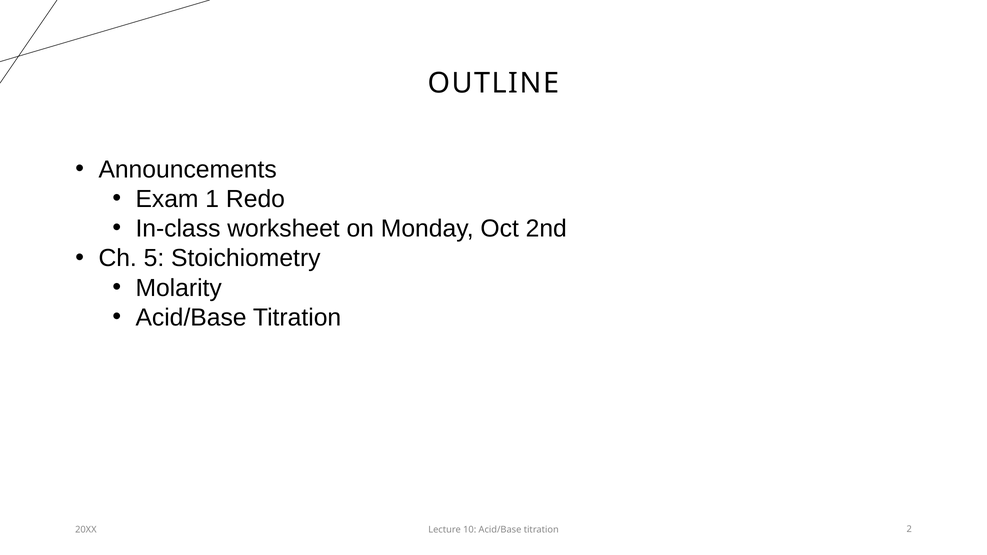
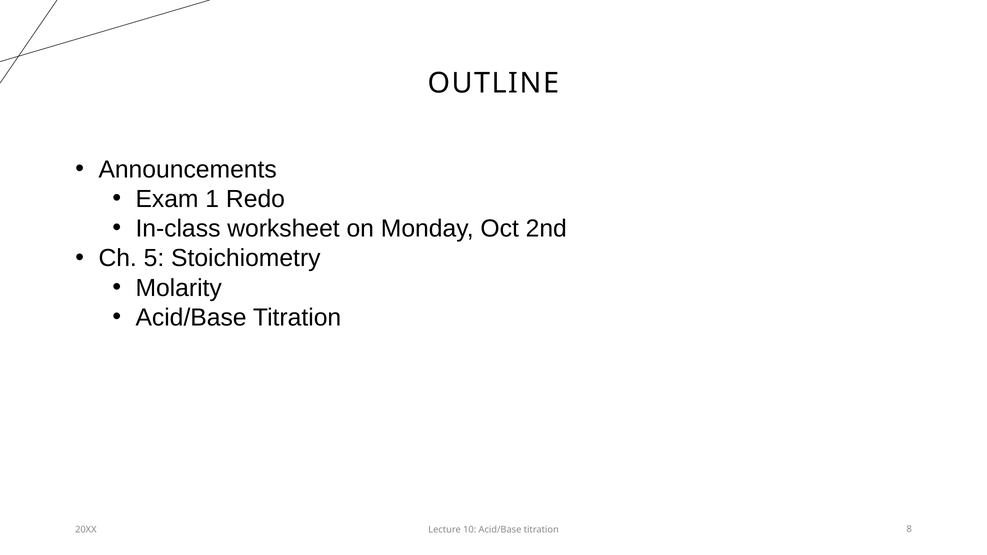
2: 2 -> 8 (909, 529)
